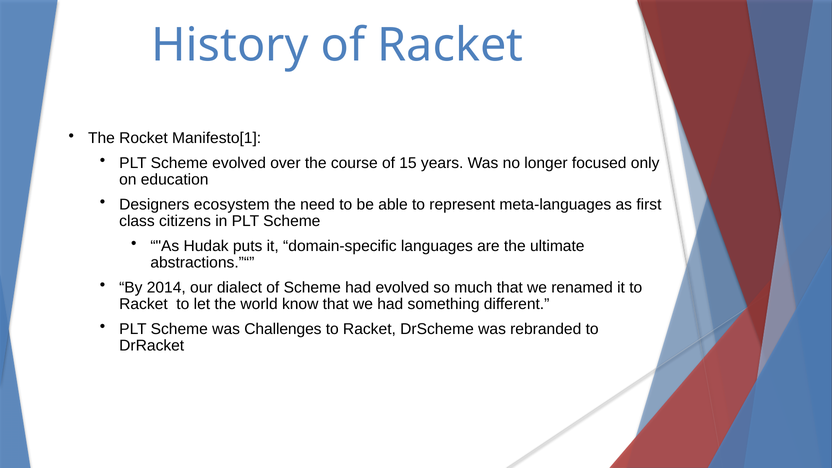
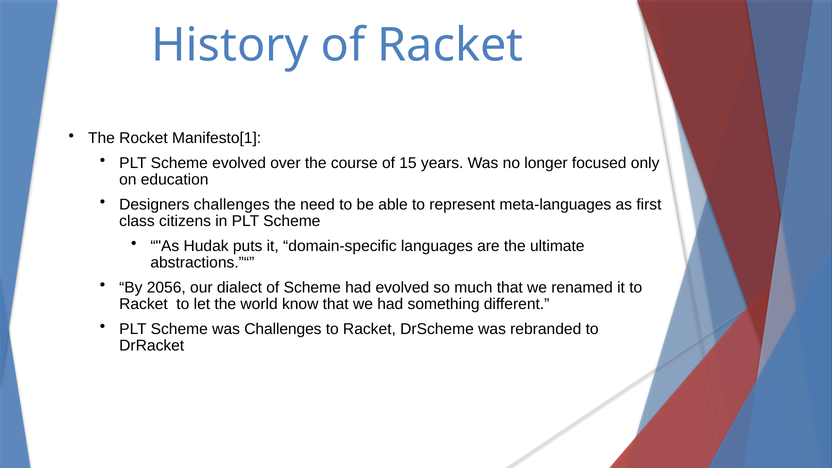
Designers ecosystem: ecosystem -> challenges (232, 204)
2014: 2014 -> 2056 (166, 287)
